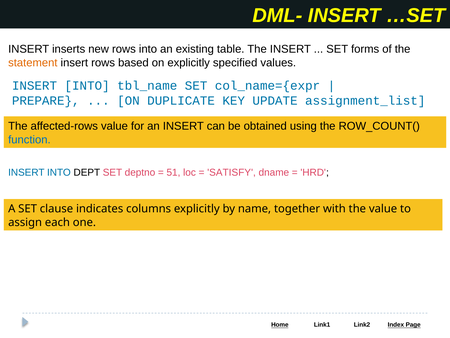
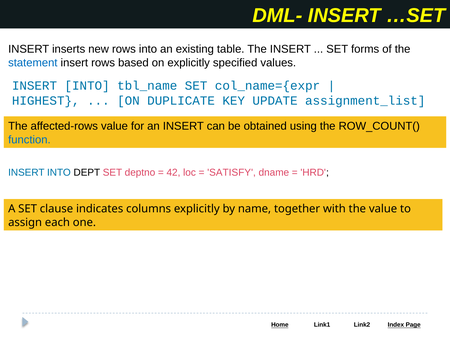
statement colour: orange -> blue (33, 63)
PREPARE: PREPARE -> HIGHEST (46, 101)
51: 51 -> 42 (173, 172)
